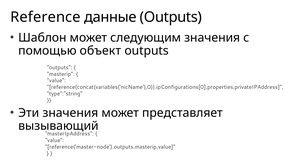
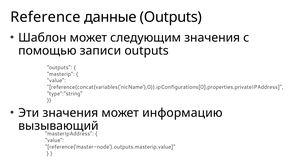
объект: объект -> записи (100, 51)
представляет: представляет -> информацию (182, 113)
